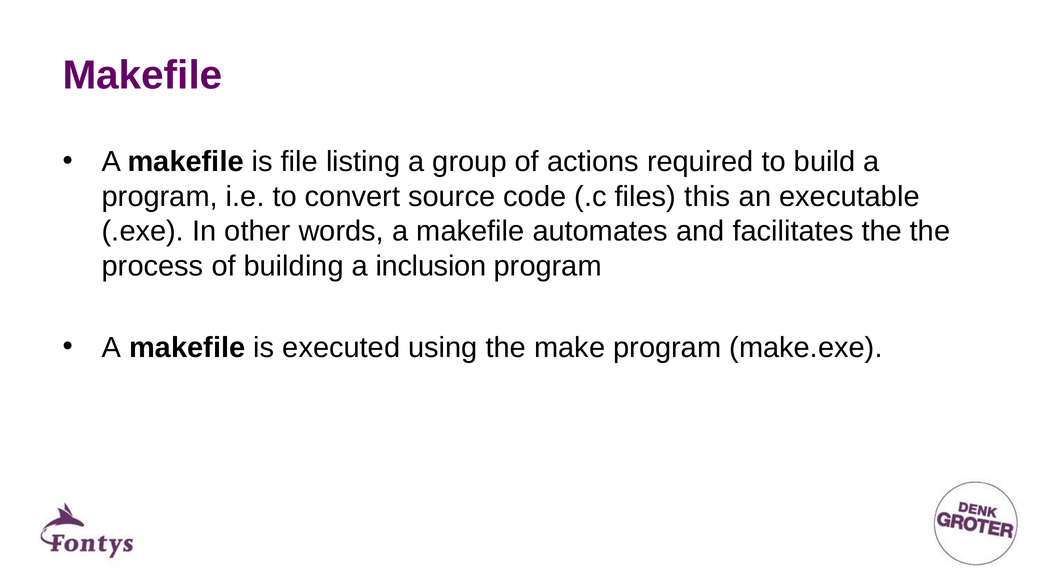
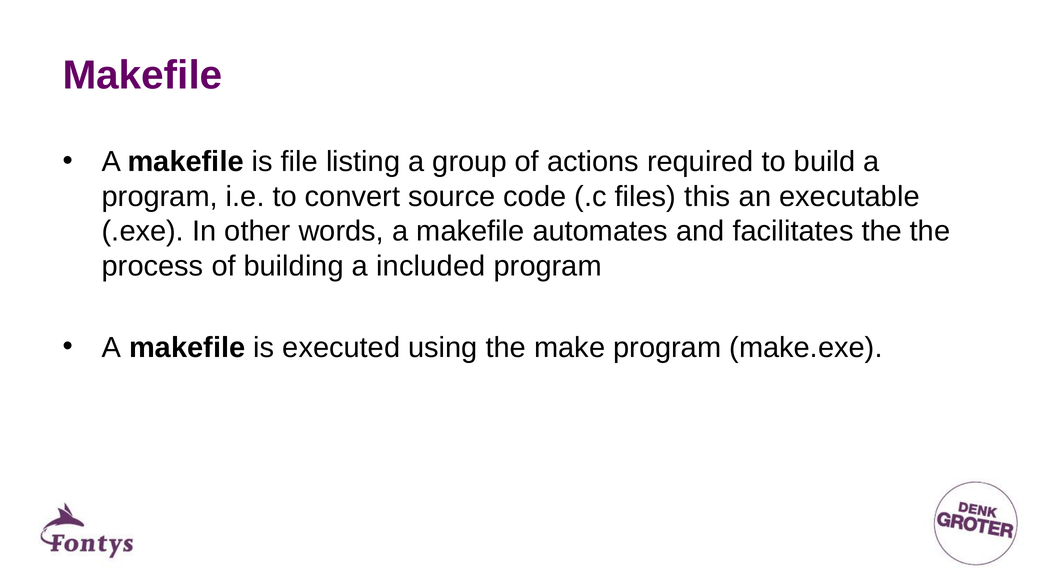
inclusion: inclusion -> included (431, 266)
